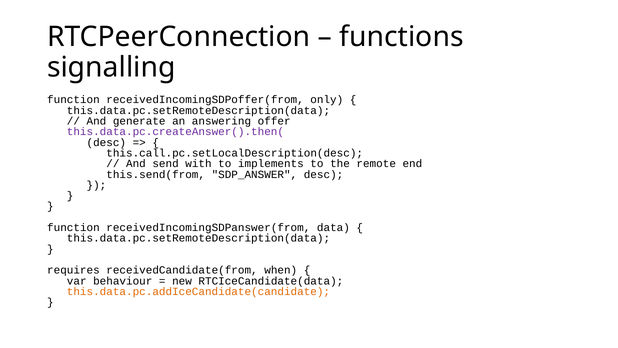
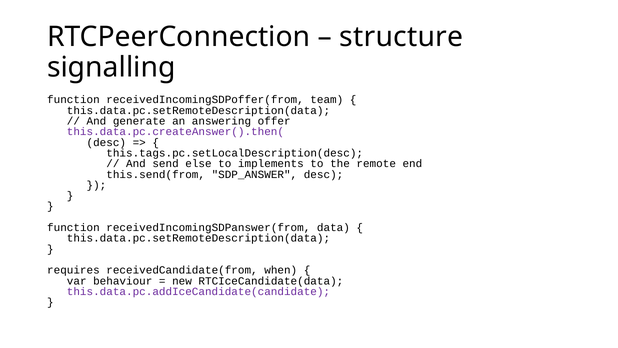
functions: functions -> structure (401, 37)
only: only -> team (327, 100)
this.call.pc.setLocalDescription(desc: this.call.pc.setLocalDescription(desc -> this.tags.pc.setLocalDescription(desc (235, 153)
with: with -> else (198, 164)
this.data.pc.addIceCandidate(candidate colour: orange -> purple (198, 291)
